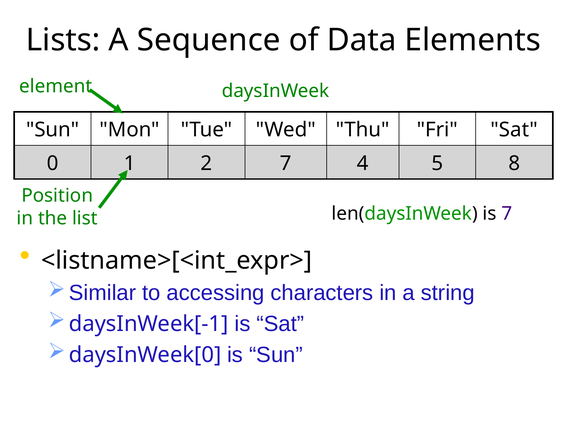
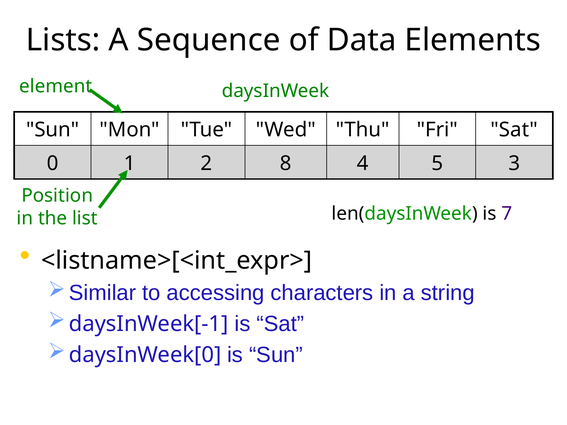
2 7: 7 -> 8 (286, 163)
8: 8 -> 3 (514, 163)
